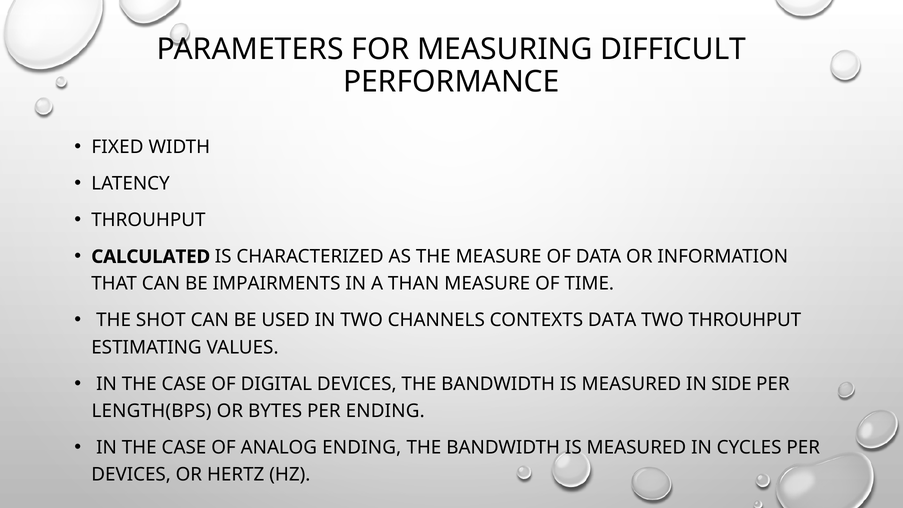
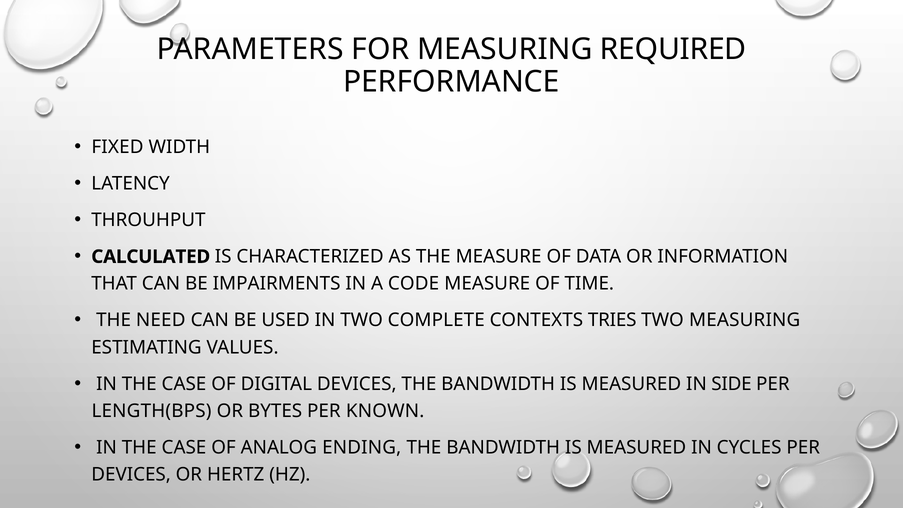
DIFFICULT: DIFFICULT -> REQUIRED (673, 49)
THAN: THAN -> CODE (414, 284)
SHOT: SHOT -> NEED (161, 320)
CHANNELS: CHANNELS -> COMPLETE (436, 320)
CONTEXTS DATA: DATA -> TRIES (612, 320)
TWO THROUHPUT: THROUHPUT -> MEASURING (745, 320)
PER ENDING: ENDING -> KNOWN (385, 411)
